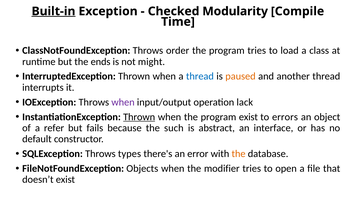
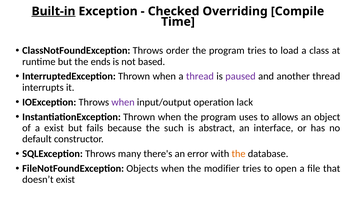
Modularity: Modularity -> Overriding (235, 11)
might: might -> based (152, 62)
thread colour: blue -> purple (200, 77)
paused colour: orange -> purple (241, 77)
Thrown underline: present -> none (139, 117)
program exist: exist -> uses (248, 117)
errors: errors -> allows (285, 117)
a refer: refer -> exist (54, 128)
types: types -> many (130, 154)
